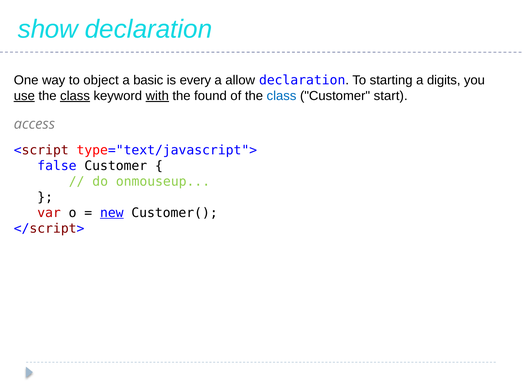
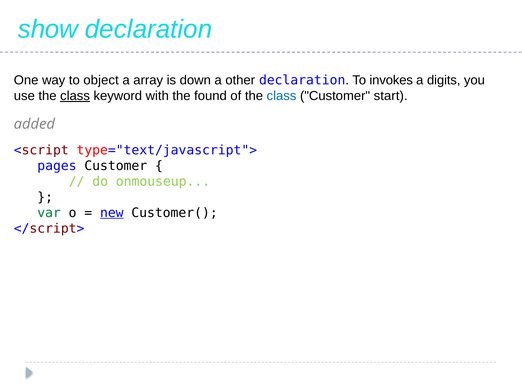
basic: basic -> array (148, 80)
every: every -> down (195, 80)
allow: allow -> other (240, 80)
starting: starting -> invokes (391, 80)
use underline: present -> none (24, 96)
with underline: present -> none (157, 96)
access: access -> added (34, 124)
false: false -> pages (57, 166)
var colour: red -> green (49, 213)
